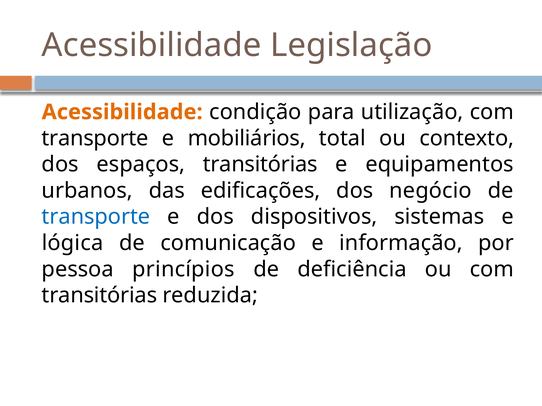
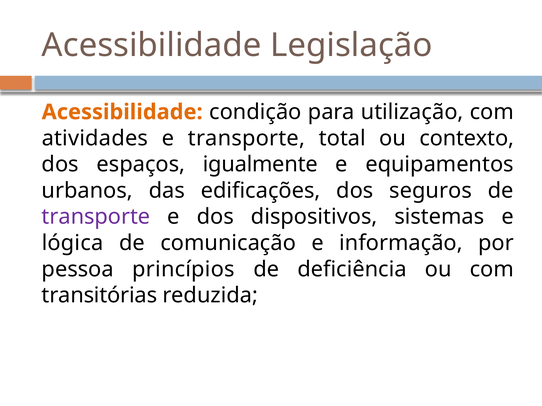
transporte: transporte -> atividades (95, 138)
e mobiliários: mobiliários -> transporte (246, 138)
espaços transitórias: transitórias -> igualmente (260, 165)
negócio: negócio -> seguros (431, 191)
transporte colour: blue -> purple (96, 217)
